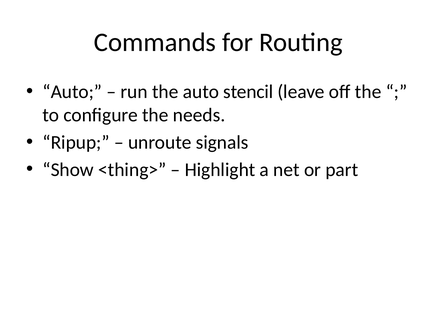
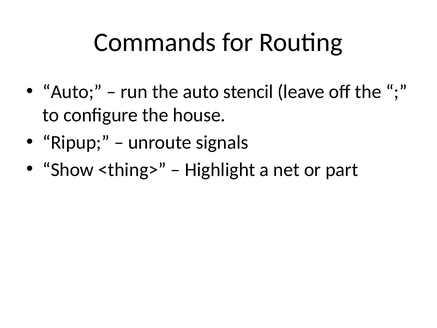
needs: needs -> house (199, 115)
